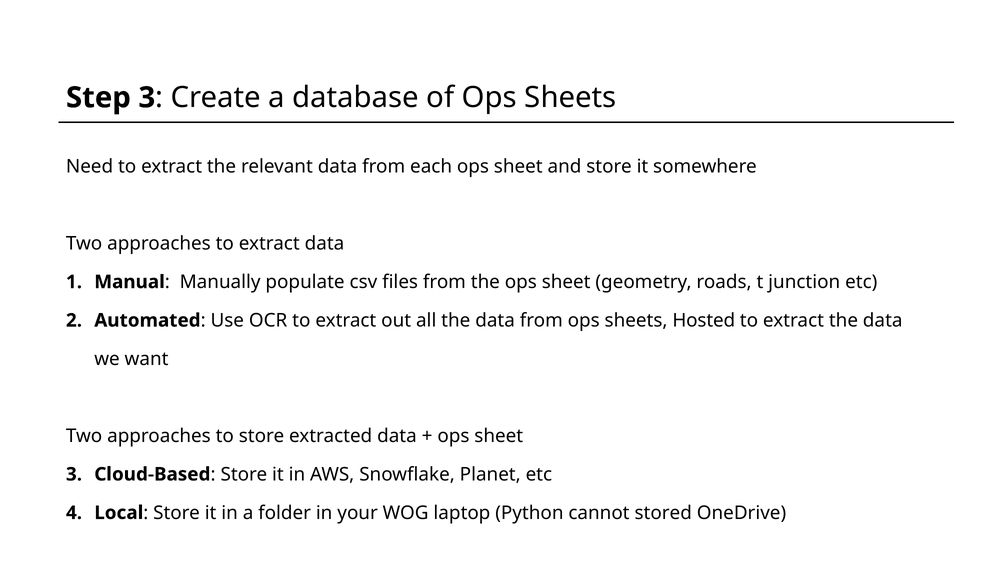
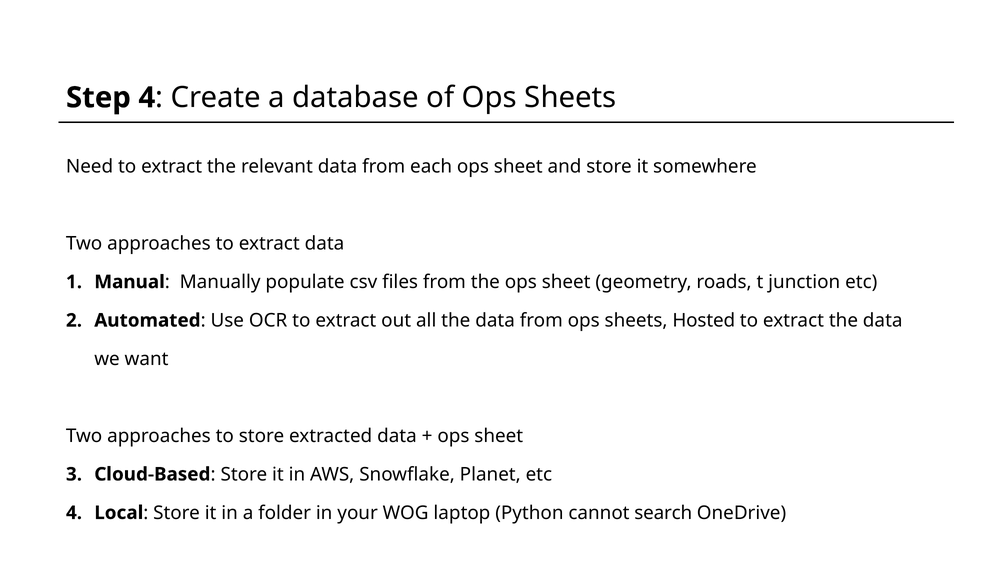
Step 3: 3 -> 4 (147, 98)
stored: stored -> search (663, 513)
